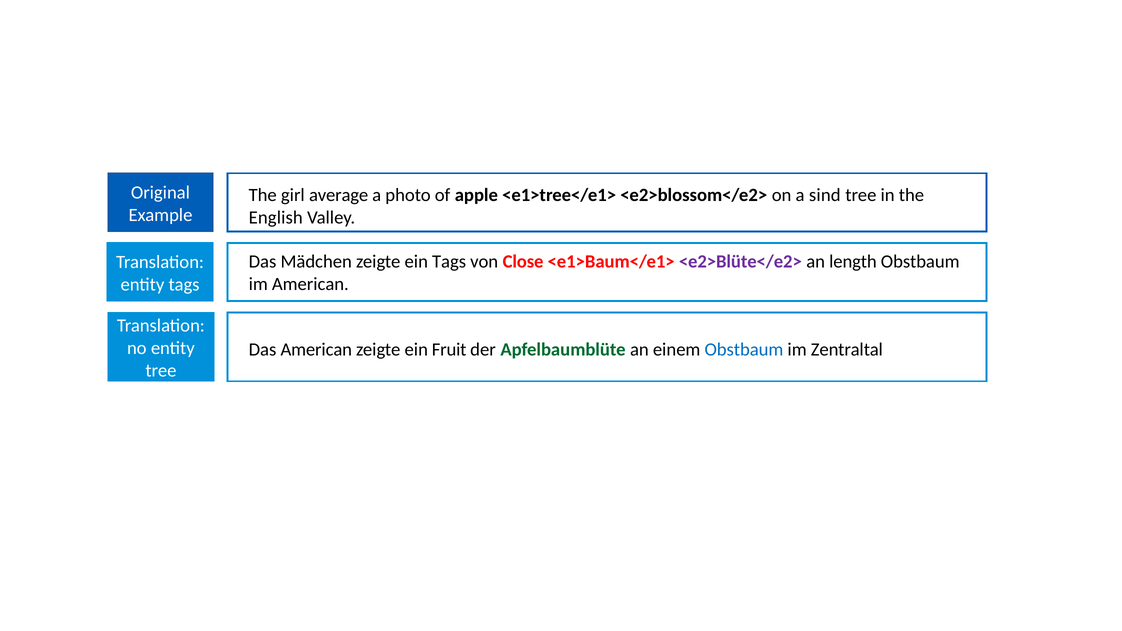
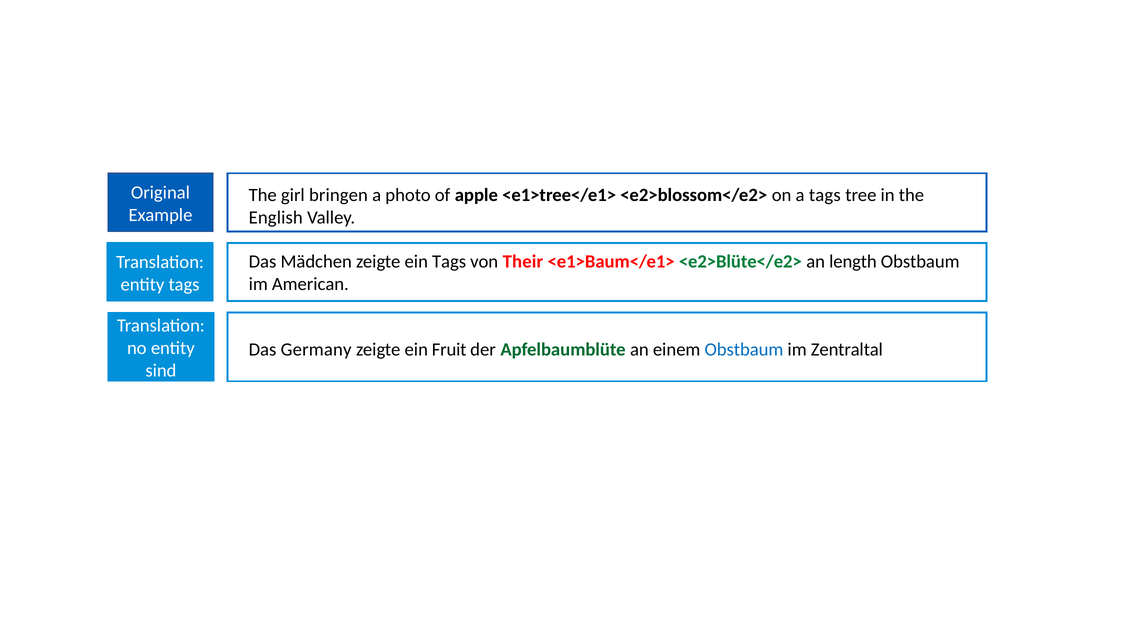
average: average -> bringen (338, 195)
a sind: sind -> tags (825, 195)
Close: Close -> Their (523, 262)
<e2>Blüte</e2> colour: purple -> green (740, 262)
Das American: American -> Germany (316, 349)
tree: tree -> sind (161, 371)
